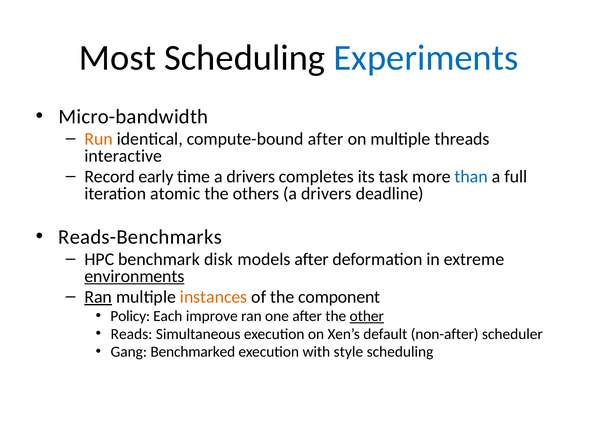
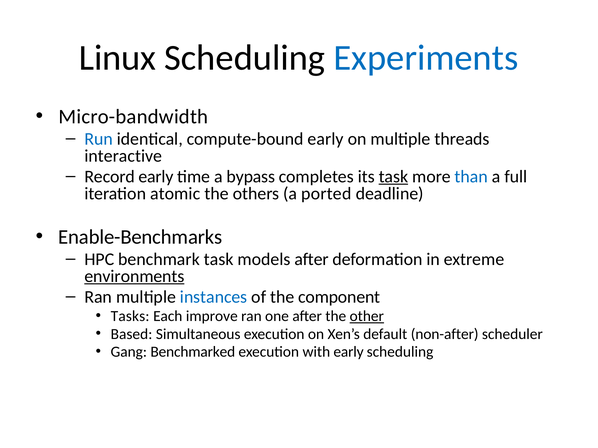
Most: Most -> Linux (118, 58)
Run colour: orange -> blue (99, 139)
compute-bound after: after -> early (326, 139)
time a drivers: drivers -> bypass (251, 177)
task underline: none -> present (393, 177)
others a drivers: drivers -> ported (326, 194)
Reads-Benchmarks: Reads-Benchmarks -> Enable-Benchmarks (140, 237)
benchmark disk: disk -> task (219, 259)
Ran underline: present -> none (98, 297)
instances colour: orange -> blue (214, 297)
Policy: Policy -> Tasks (130, 316)
Reads: Reads -> Based (131, 334)
with style: style -> early (349, 352)
